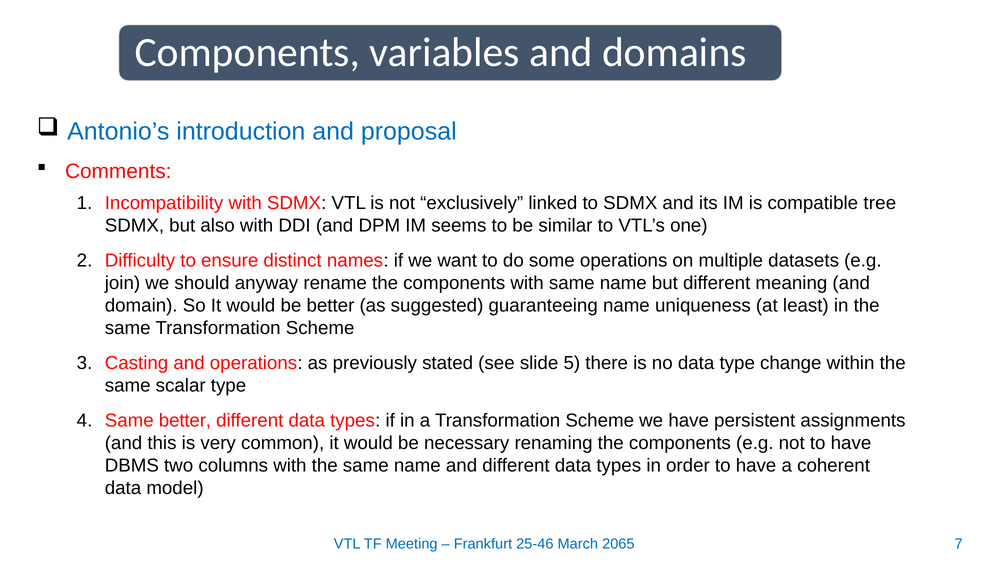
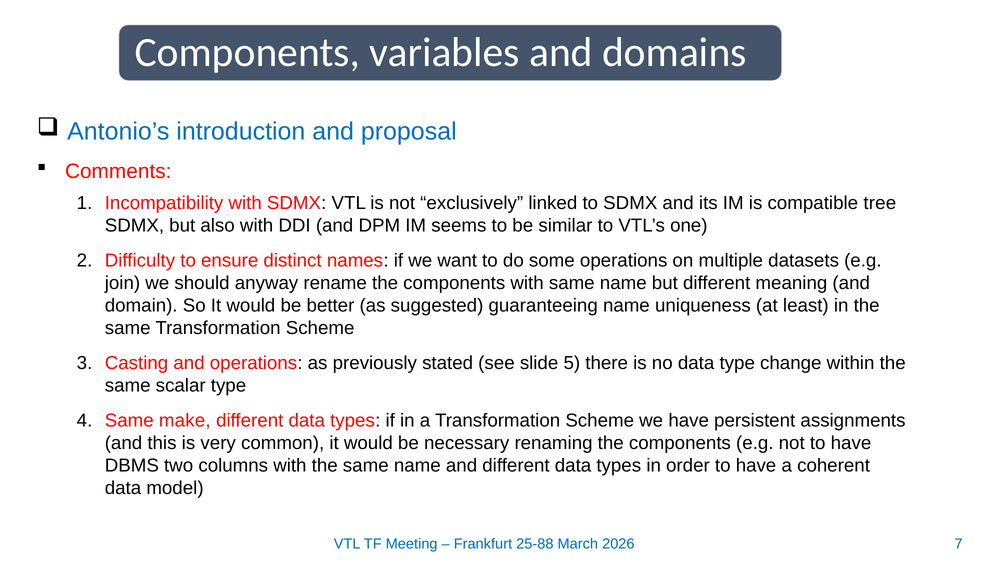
Same better: better -> make (185, 420)
25-46: 25-46 -> 25-88 (535, 544)
2065: 2065 -> 2026 (618, 544)
